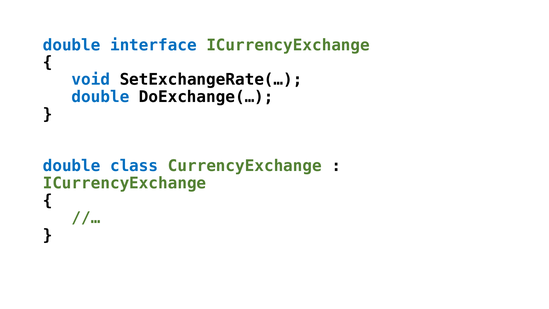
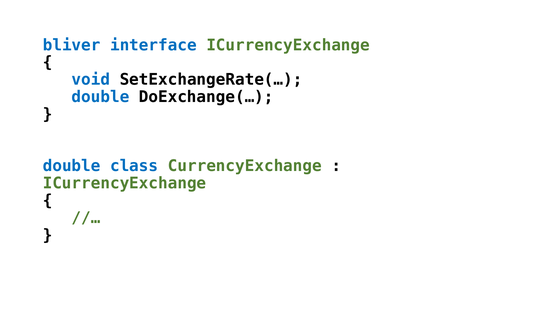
double: double -> bliver (72, 45)
